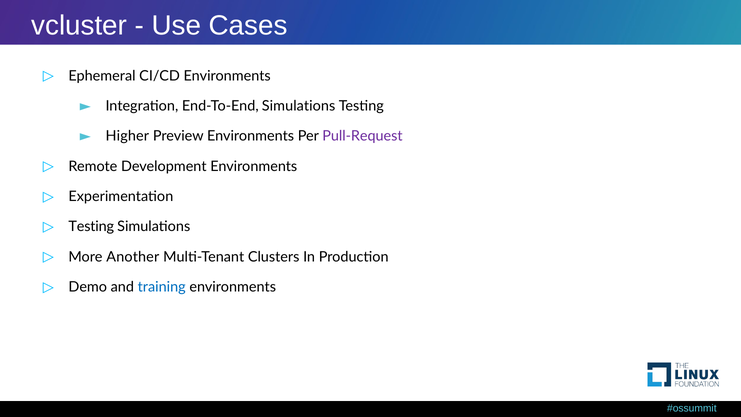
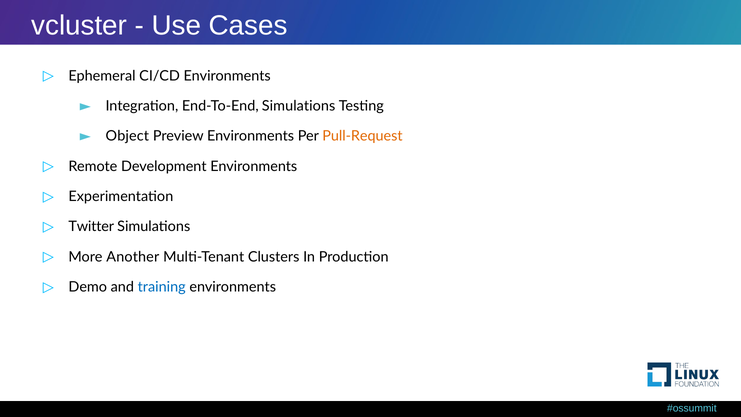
Higher: Higher -> Object (127, 136)
Pull-Request colour: purple -> orange (362, 136)
Testing: Testing -> Twitter (91, 227)
